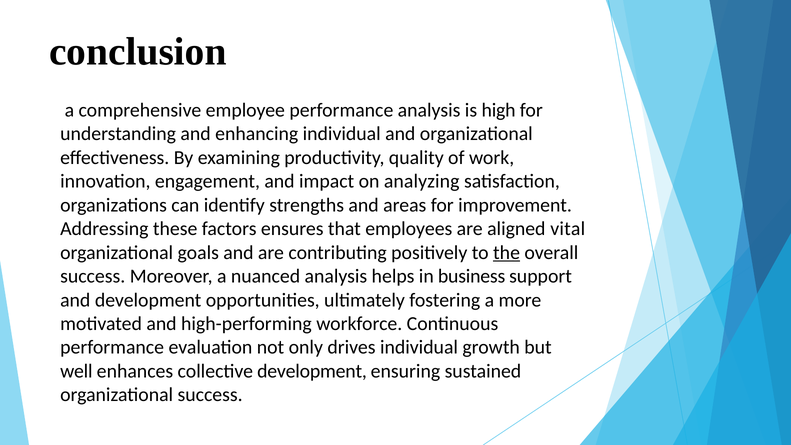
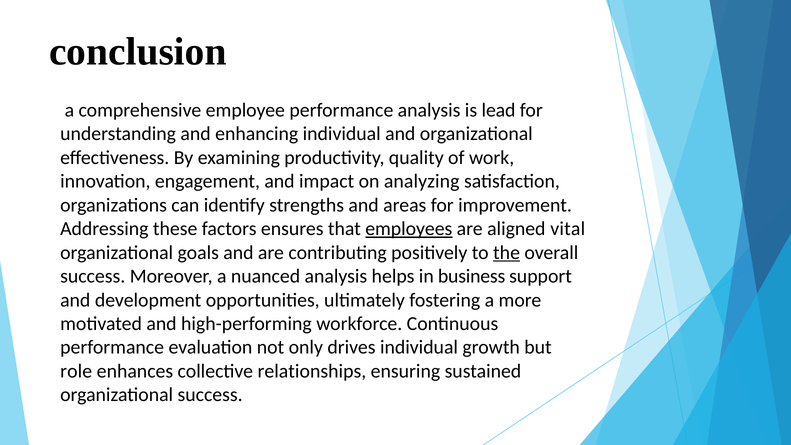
high: high -> lead (499, 110)
employees underline: none -> present (409, 229)
well: well -> role (76, 371)
collective development: development -> relationships (312, 371)
